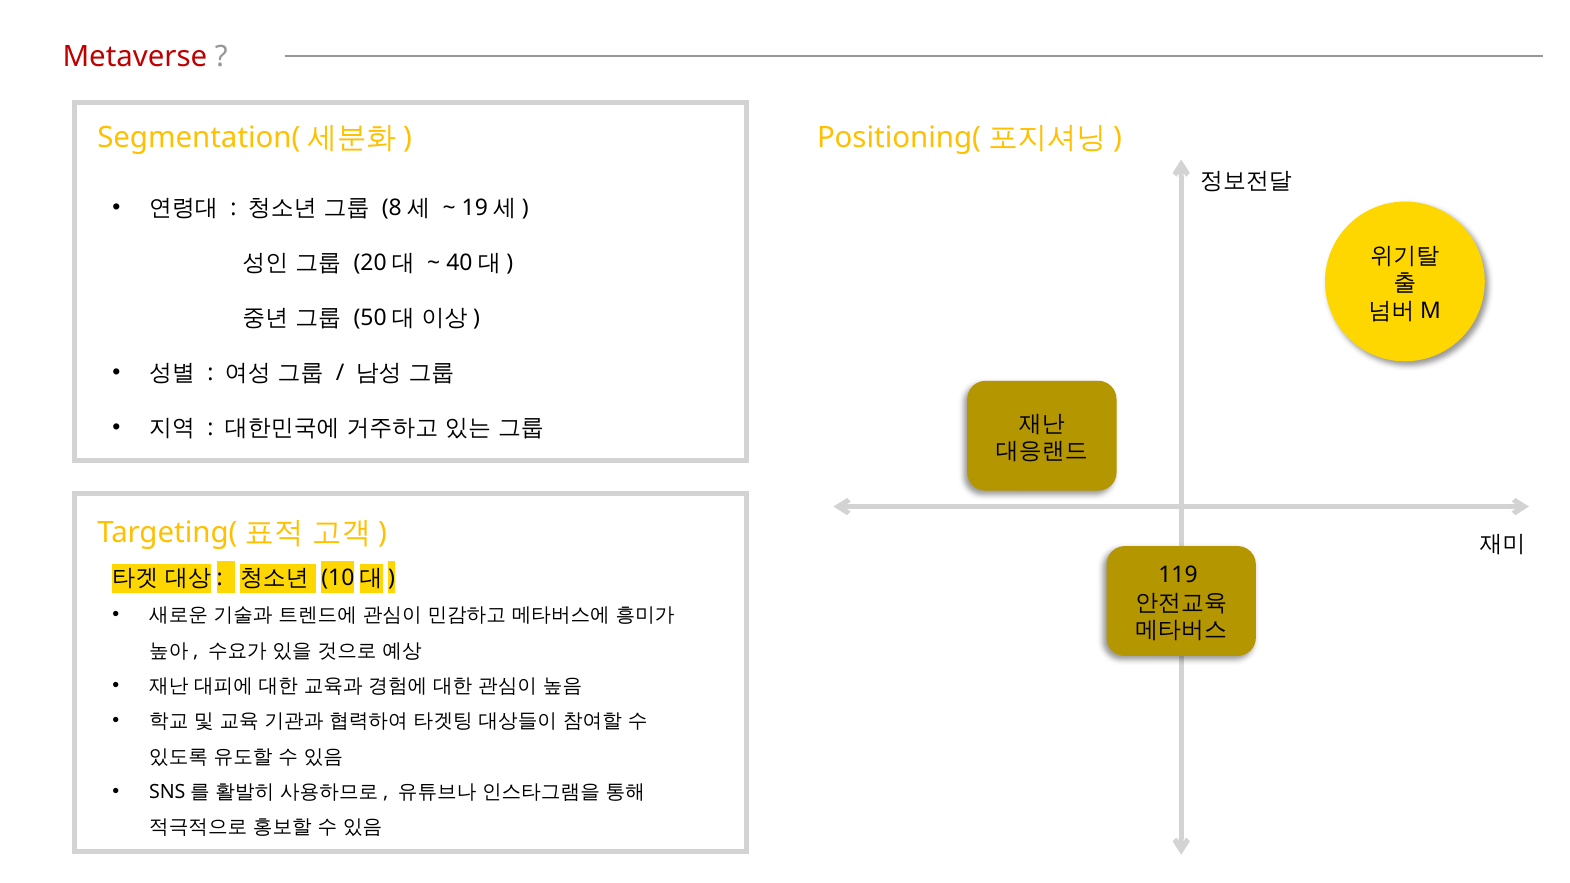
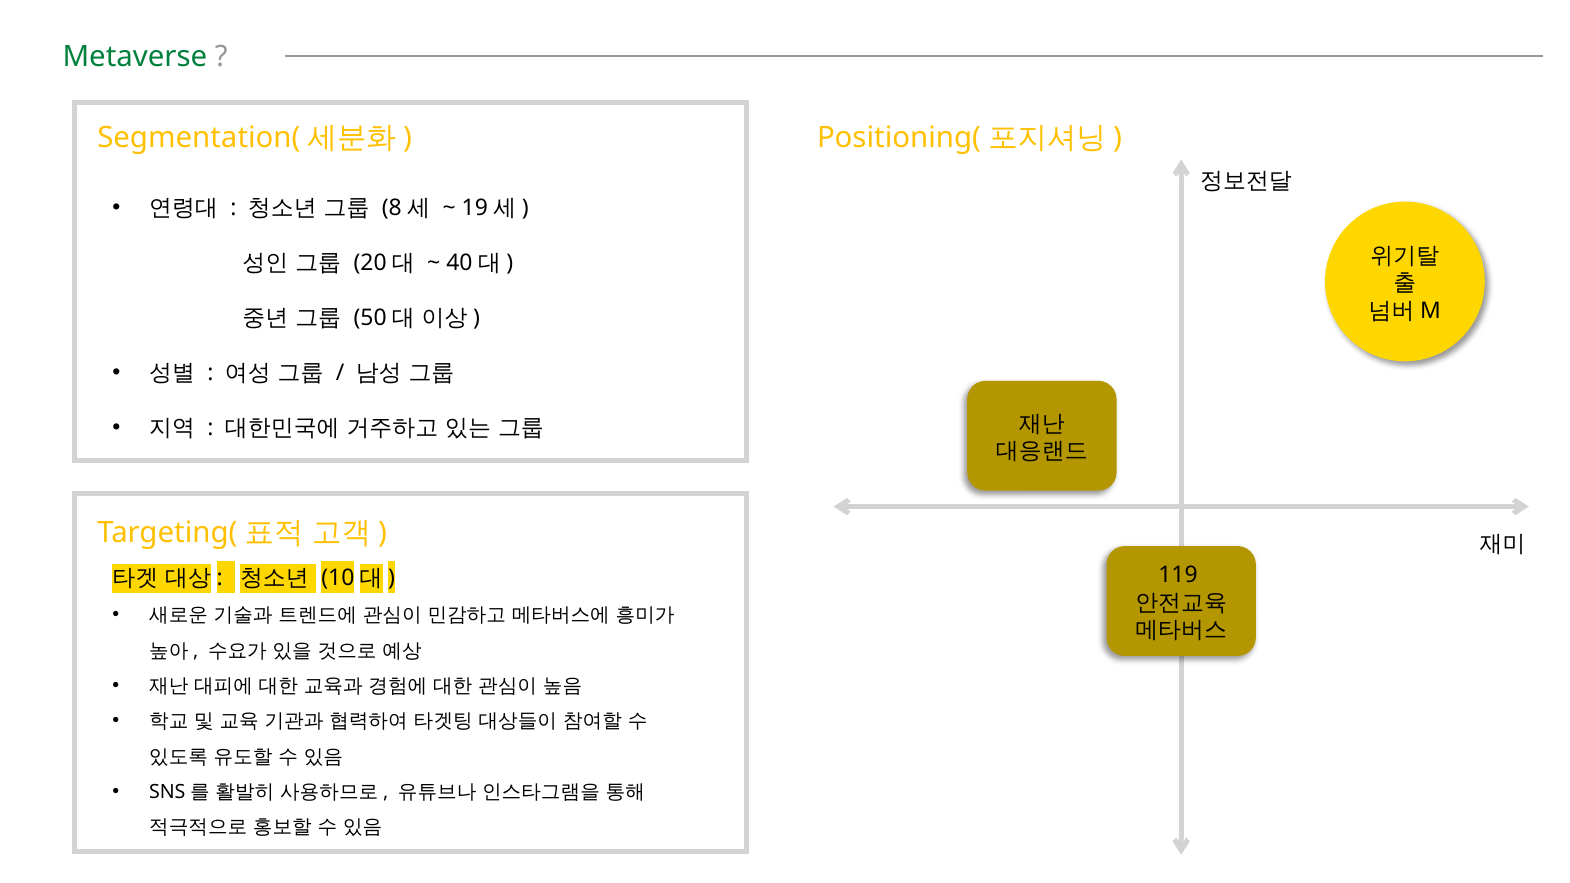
Metaverse colour: red -> green (135, 57)
